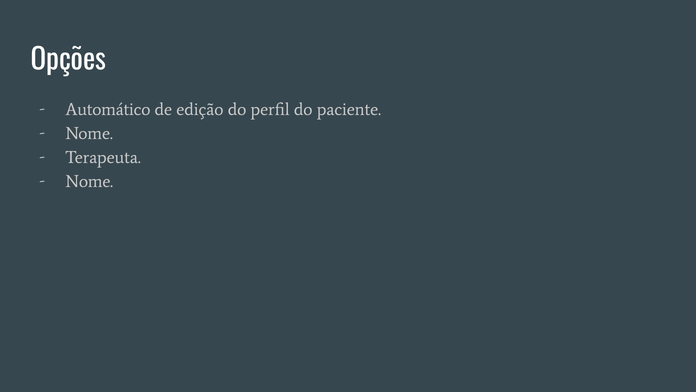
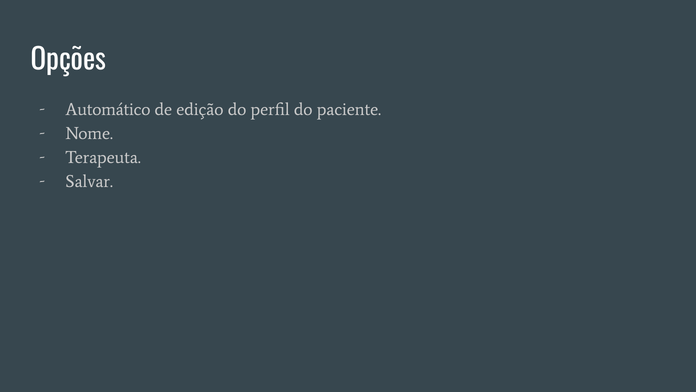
Nome: Nome -> Salvar (89, 181)
